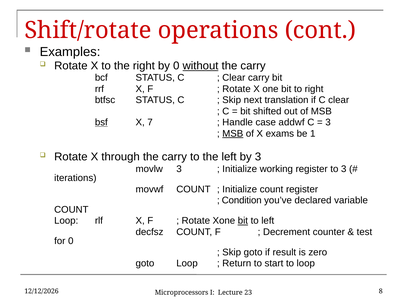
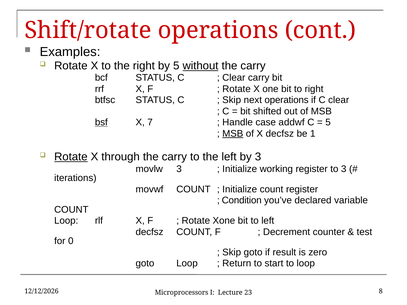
by 0: 0 -> 5 (176, 66)
next translation: translation -> operations (287, 100)
3: 3 -> 5 (328, 122)
X exams: exams -> decfsz (280, 134)
Rotate underline: none -> present (71, 157)
bit underline: present -> none (243, 221)
